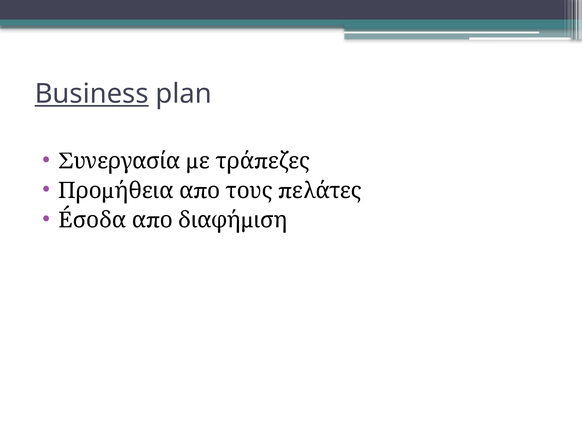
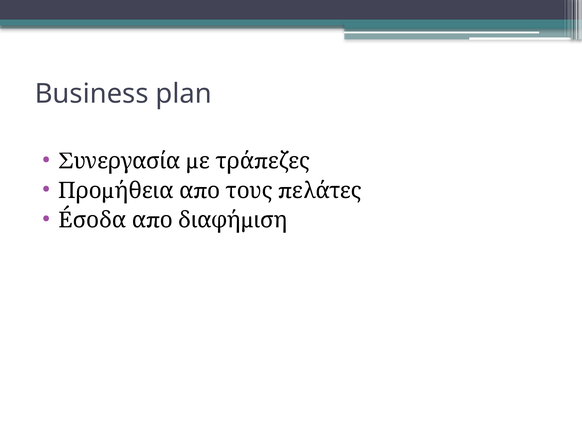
Business underline: present -> none (92, 94)
